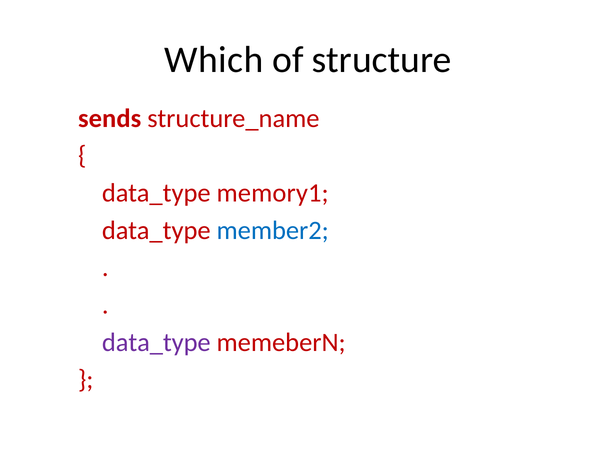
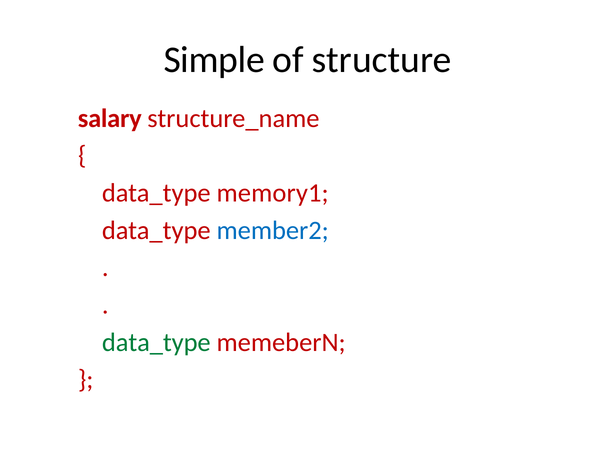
Which: Which -> Simple (214, 60)
sends: sends -> salary (110, 118)
data_type colour: purple -> green (156, 342)
